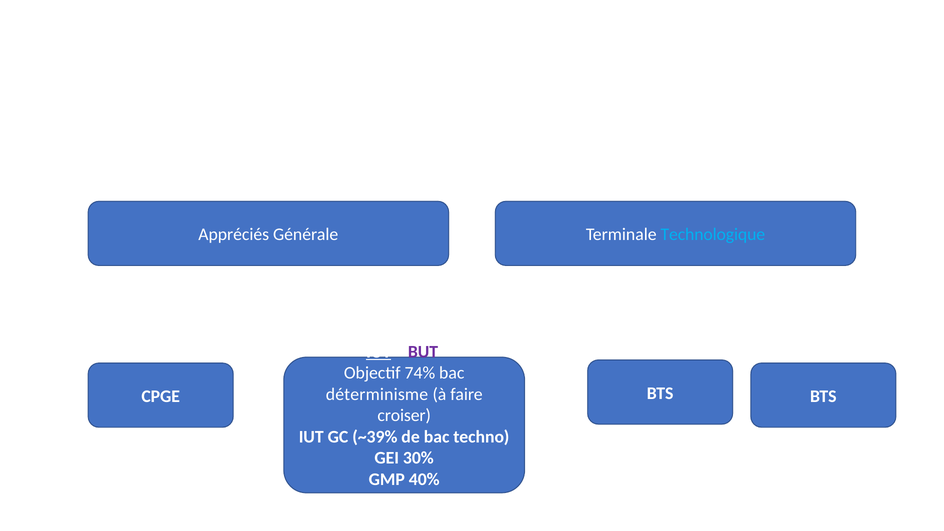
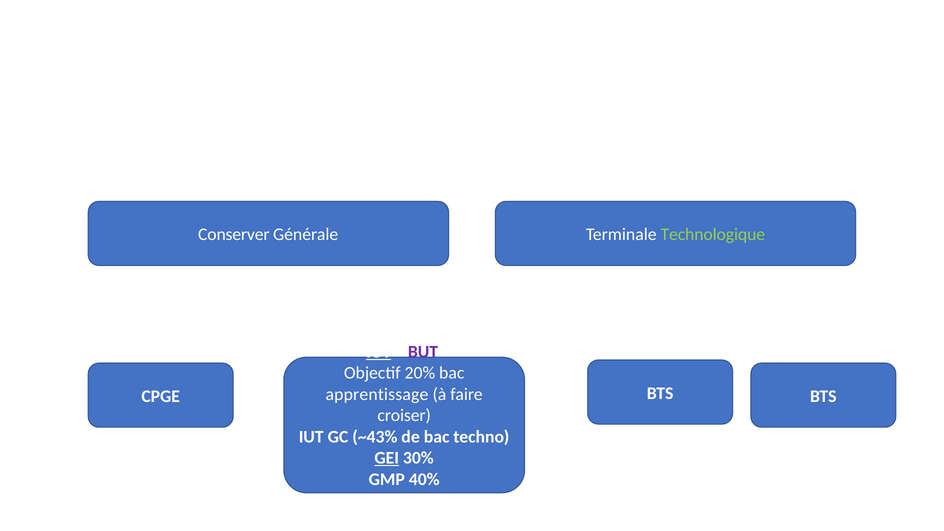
Appréciés: Appréciés -> Conserver (234, 235)
Technologique colour: light blue -> light green (713, 235)
74%: 74% -> 20% (420, 373)
déterminisme: déterminisme -> apprentissage (377, 394)
~39%: ~39% -> ~43% (375, 437)
GEI underline: none -> present (387, 458)
